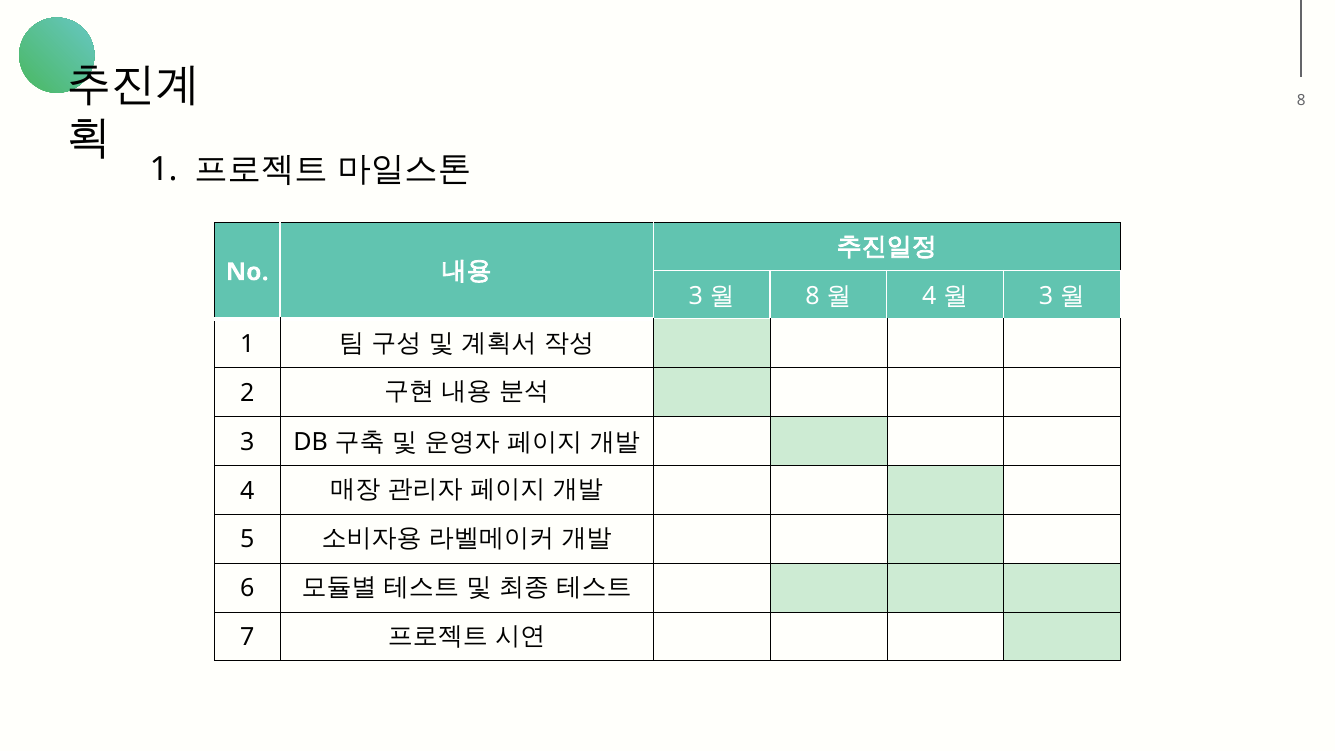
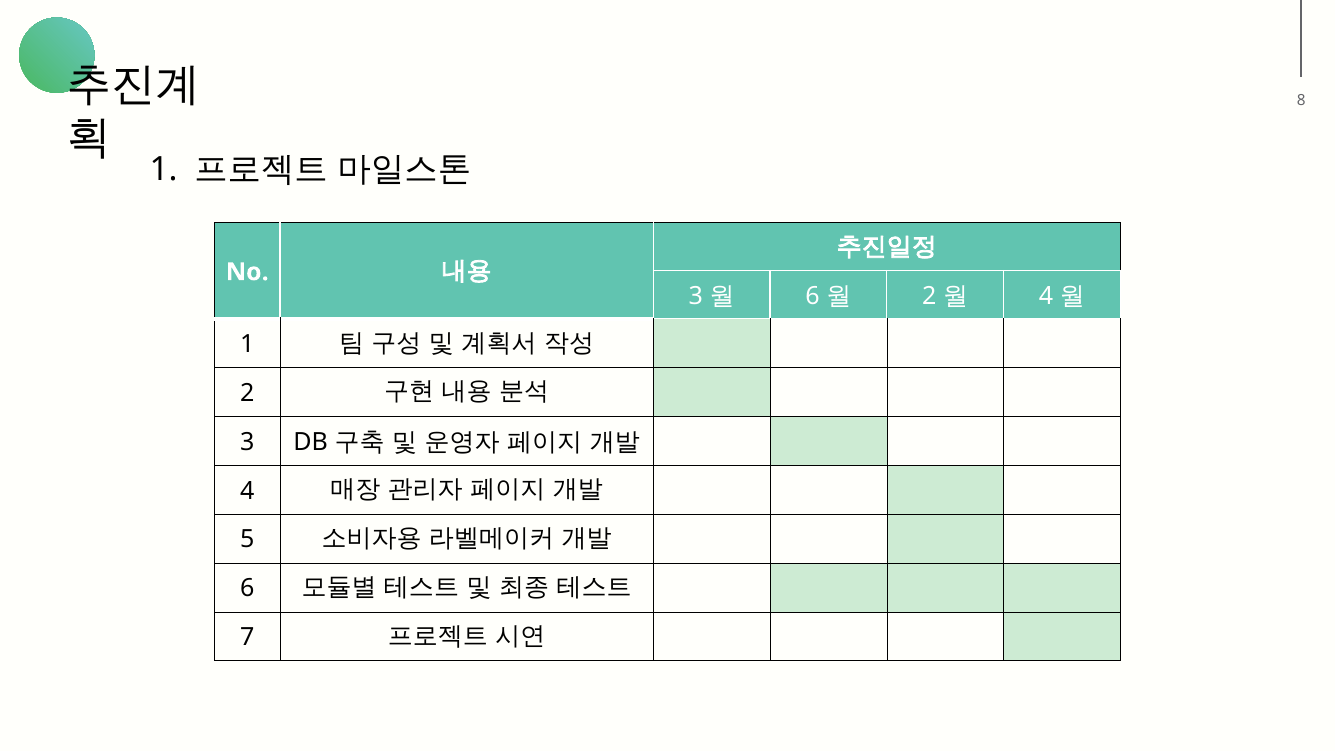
8: 8 -> 6 (813, 296)
4: 4 -> 2 (929, 296)
3: 3 -> 4 (1046, 296)
